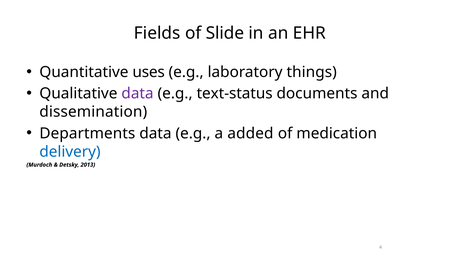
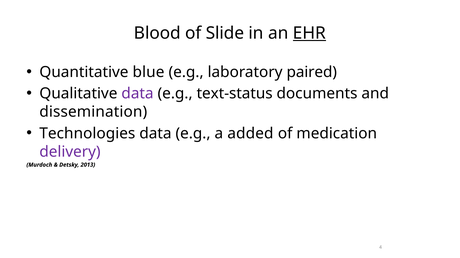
Fields: Fields -> Blood (157, 33)
EHR underline: none -> present (309, 33)
uses: uses -> blue (148, 72)
things: things -> paired (312, 72)
Departments: Departments -> Technologies (87, 134)
delivery colour: blue -> purple (70, 152)
